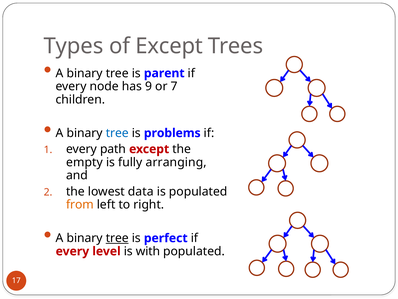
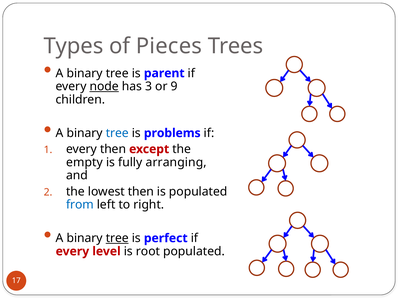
of Except: Except -> Pieces (169, 46)
node underline: none -> present (104, 86)
9: 9 -> 3 (149, 86)
7: 7 -> 9 (174, 86)
every path: path -> then (113, 149)
lowest data: data -> then (141, 191)
from colour: orange -> blue (80, 204)
with: with -> root (148, 251)
